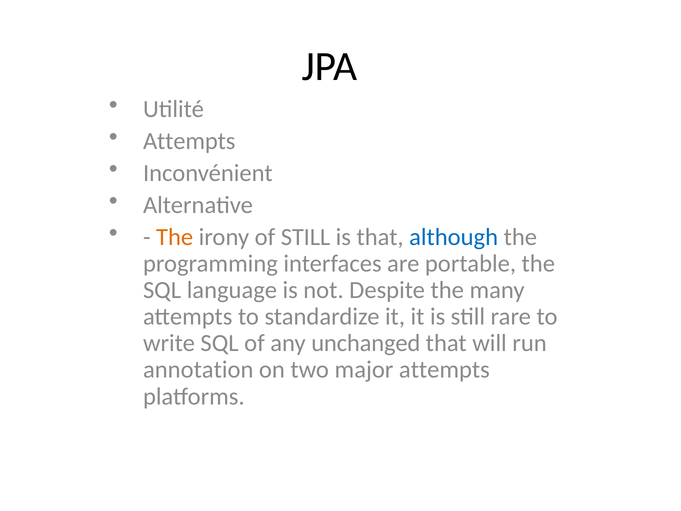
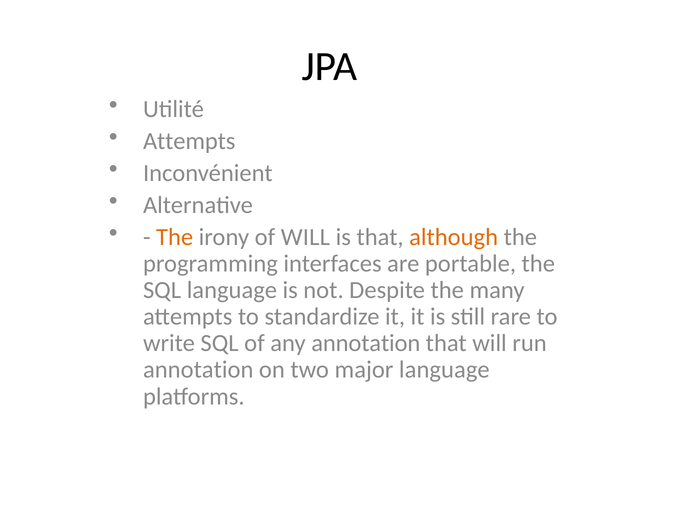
of STILL: STILL -> WILL (305, 237)
although colour: blue -> orange (454, 237)
any unchanged: unchanged -> annotation (366, 343)
major attempts: attempts -> language (444, 370)
